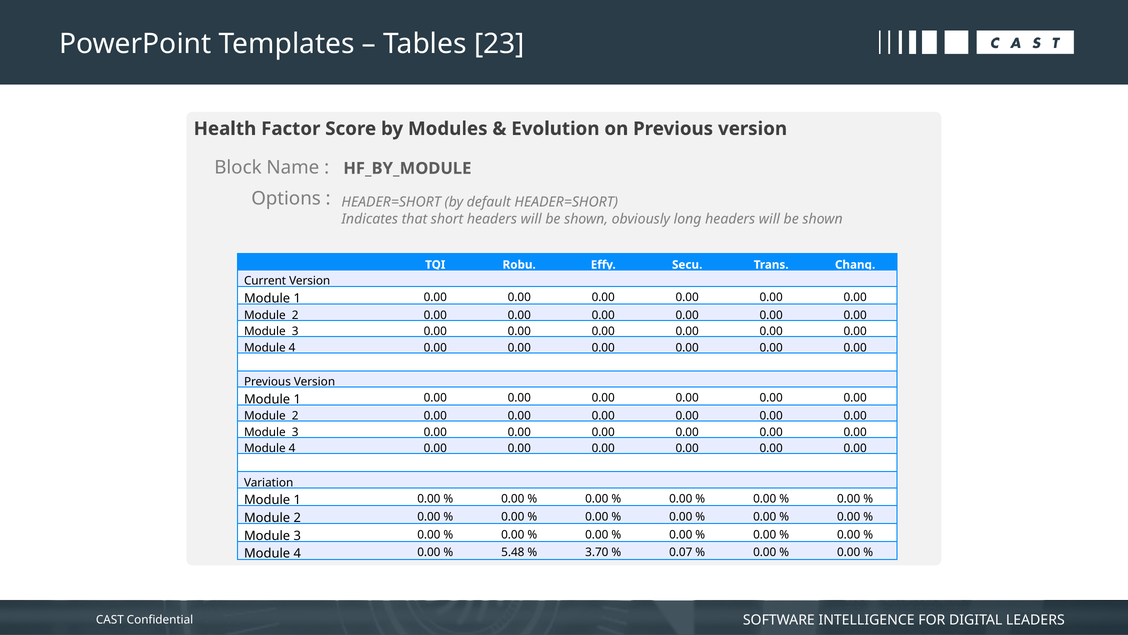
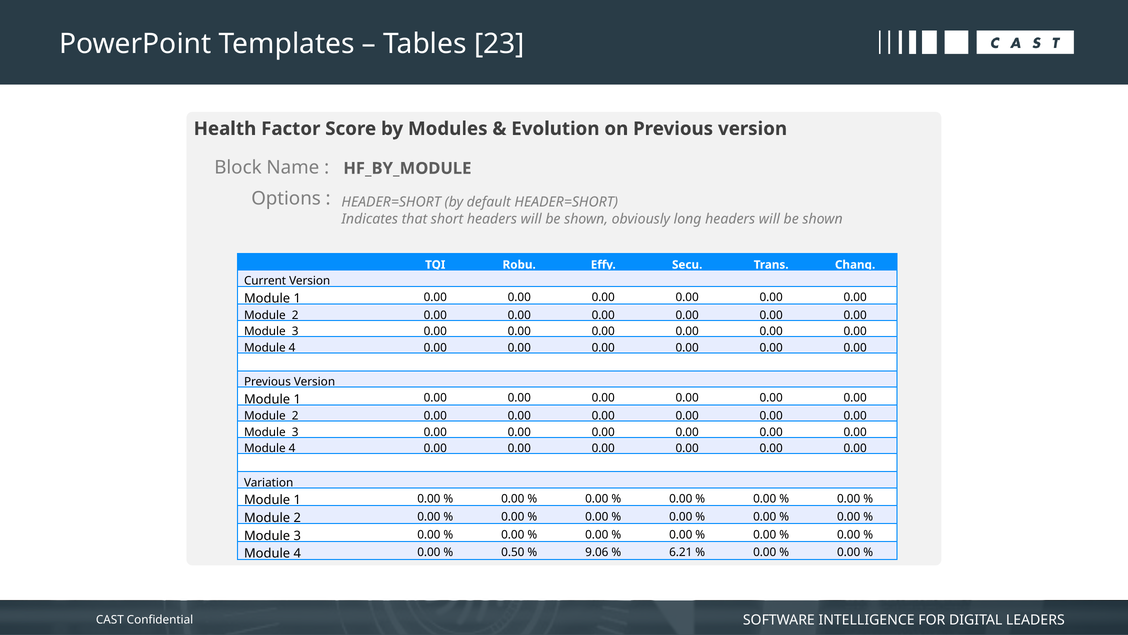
5.48: 5.48 -> 0.50 (513, 552)
3.70: 3.70 -> 9.06 (597, 552)
0.07: 0.07 -> 6.21 (681, 552)
